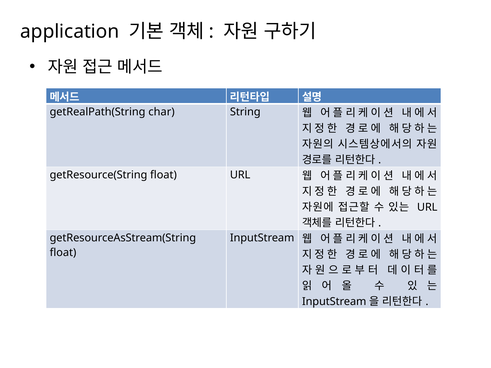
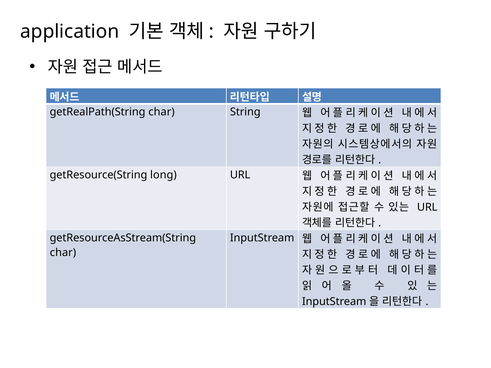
getResource(String float: float -> long (163, 175)
float: float -> char (63, 253)
